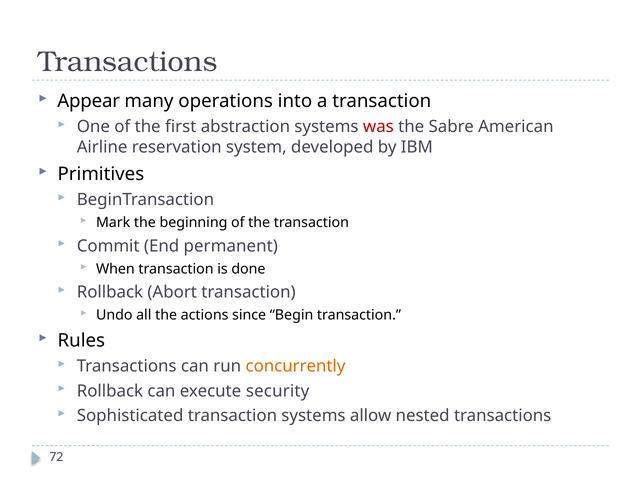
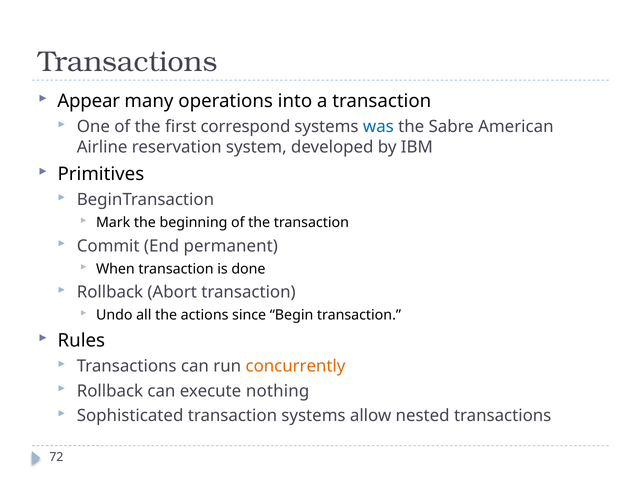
abstraction: abstraction -> correspond (245, 127)
was colour: red -> blue (378, 127)
security: security -> nothing (278, 391)
